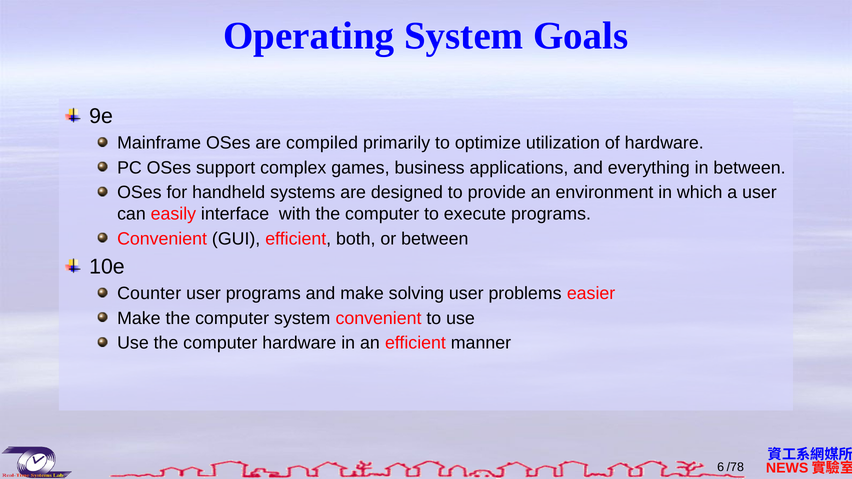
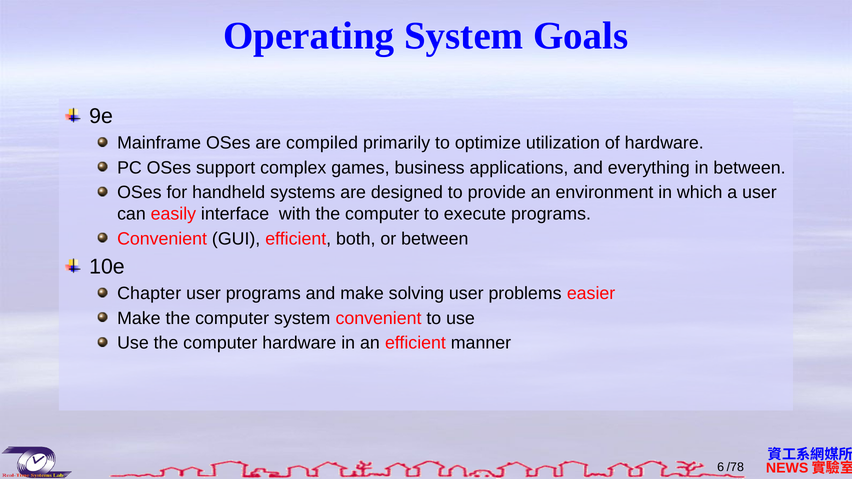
Counter: Counter -> Chapter (149, 293)
